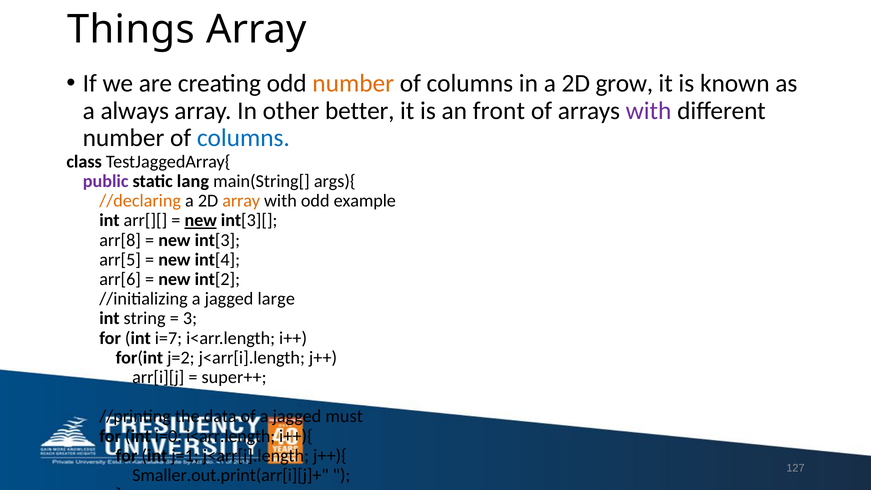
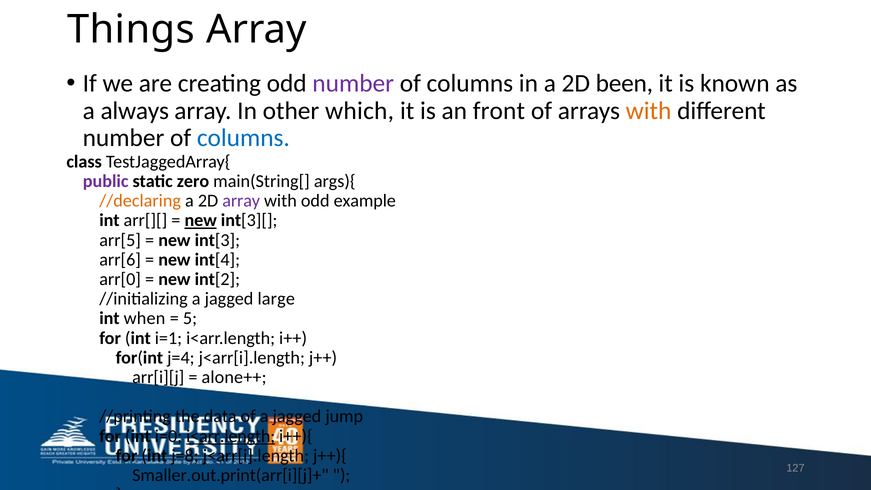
number colour: orange -> purple (353, 83)
grow: grow -> been (624, 83)
better: better -> which (360, 111)
with colour: purple -> orange (649, 111)
lang: lang -> zero (193, 181)
array colour: orange -> purple (241, 201)
arr[8: arr[8 -> arr[5 (120, 240)
arr[5: arr[5 -> arr[6 (120, 260)
arr[6: arr[6 -> arr[0 (120, 279)
string: string -> when (145, 318)
3: 3 -> 5 (190, 318)
i=7: i=7 -> i=1 (168, 338)
j=2: j=2 -> j=4 (181, 358)
super++: super++ -> alone++ (234, 377)
must: must -> jump (344, 416)
i<arr.length underline: none -> present (231, 436)
j=1: j=1 -> j=8 (185, 456)
